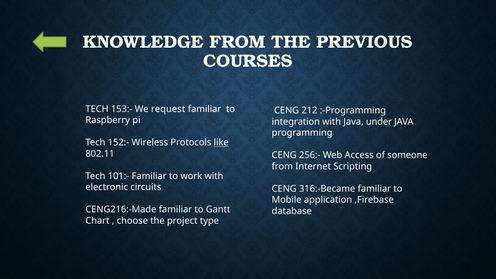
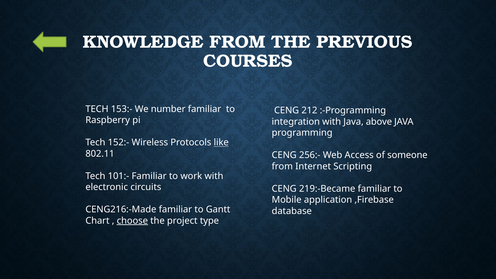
request: request -> number (168, 109)
under: under -> above (379, 122)
316:-Became: 316:-Became -> 219:-Became (327, 189)
choose underline: none -> present (132, 221)
